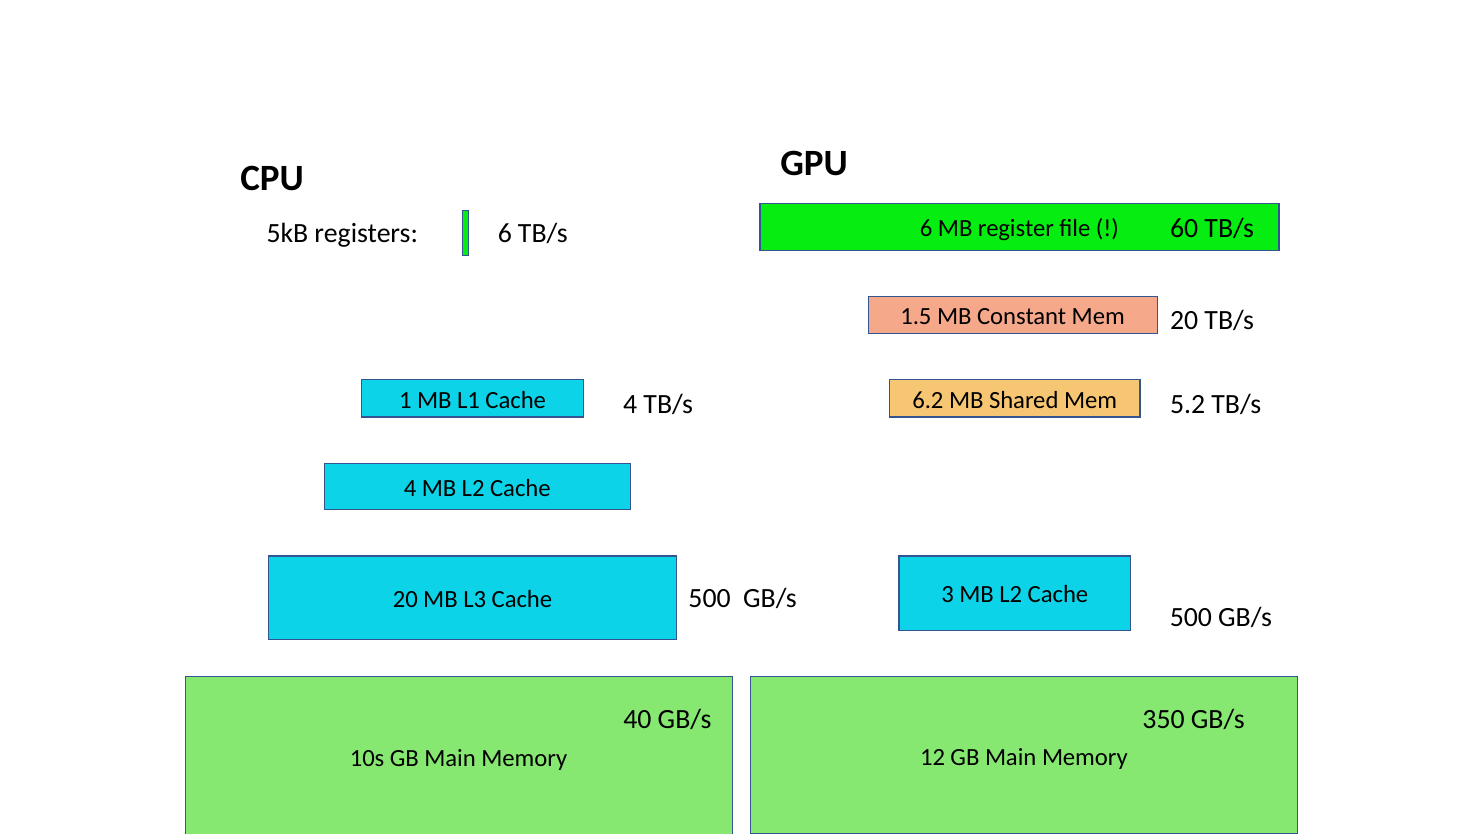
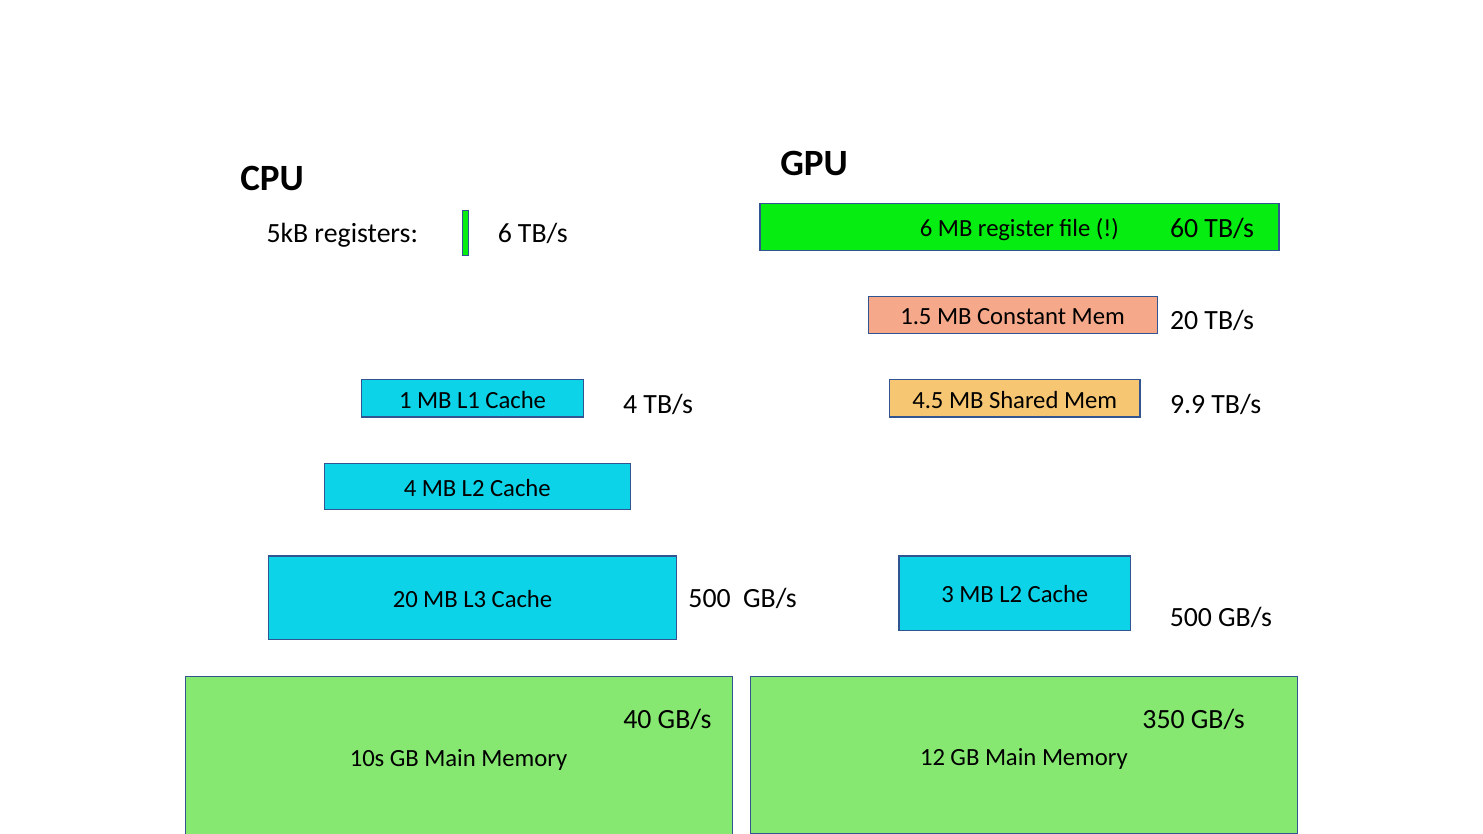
6.2: 6.2 -> 4.5 (928, 400)
5.2: 5.2 -> 9.9 (1188, 404)
